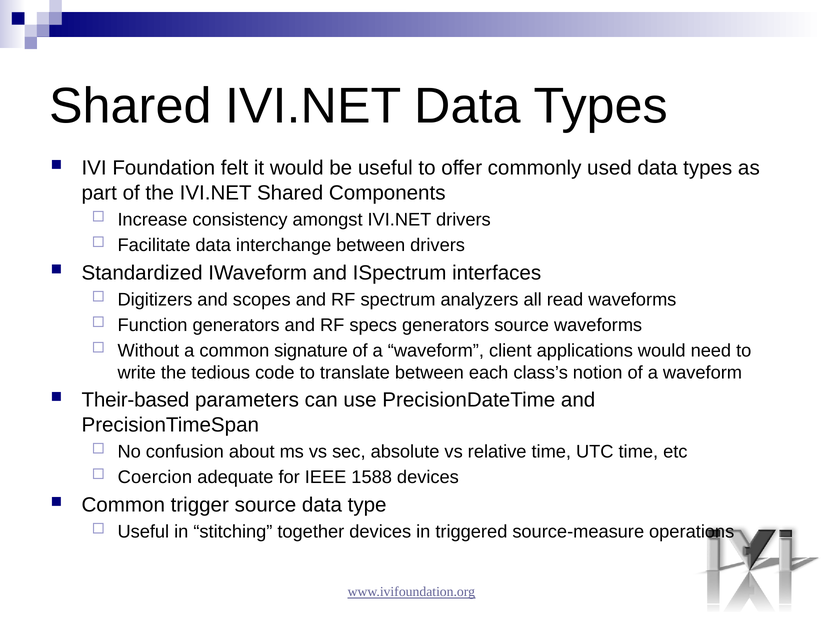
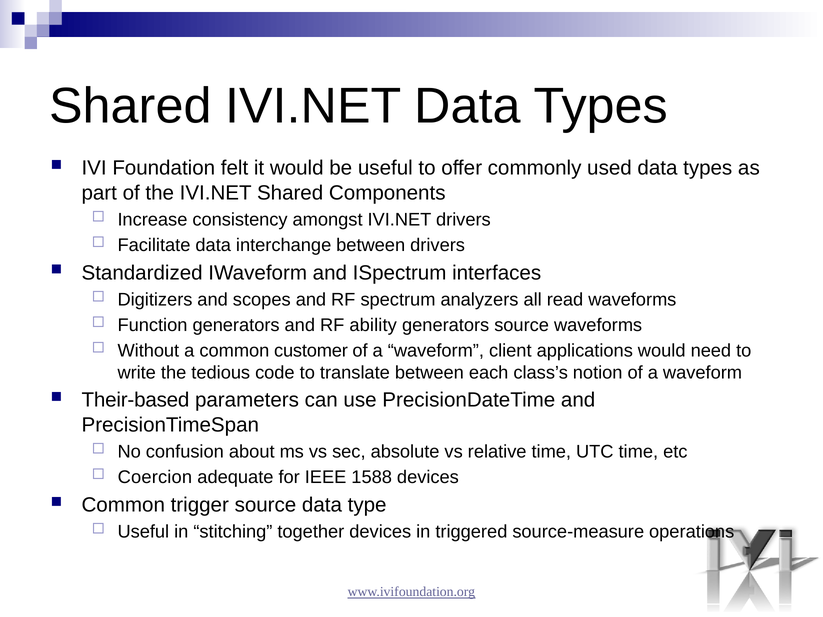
specs: specs -> ability (373, 325)
signature: signature -> customer (311, 351)
